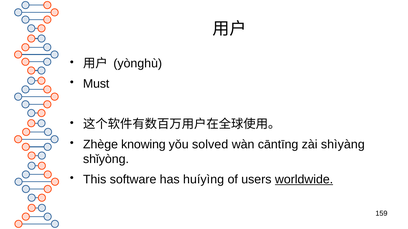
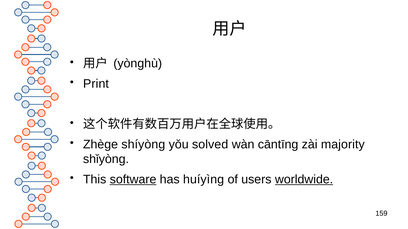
Must: Must -> Print (96, 84)
knowing: knowing -> shíyòng (143, 145)
shìyàng: shìyàng -> majority (343, 145)
software underline: none -> present (133, 180)
